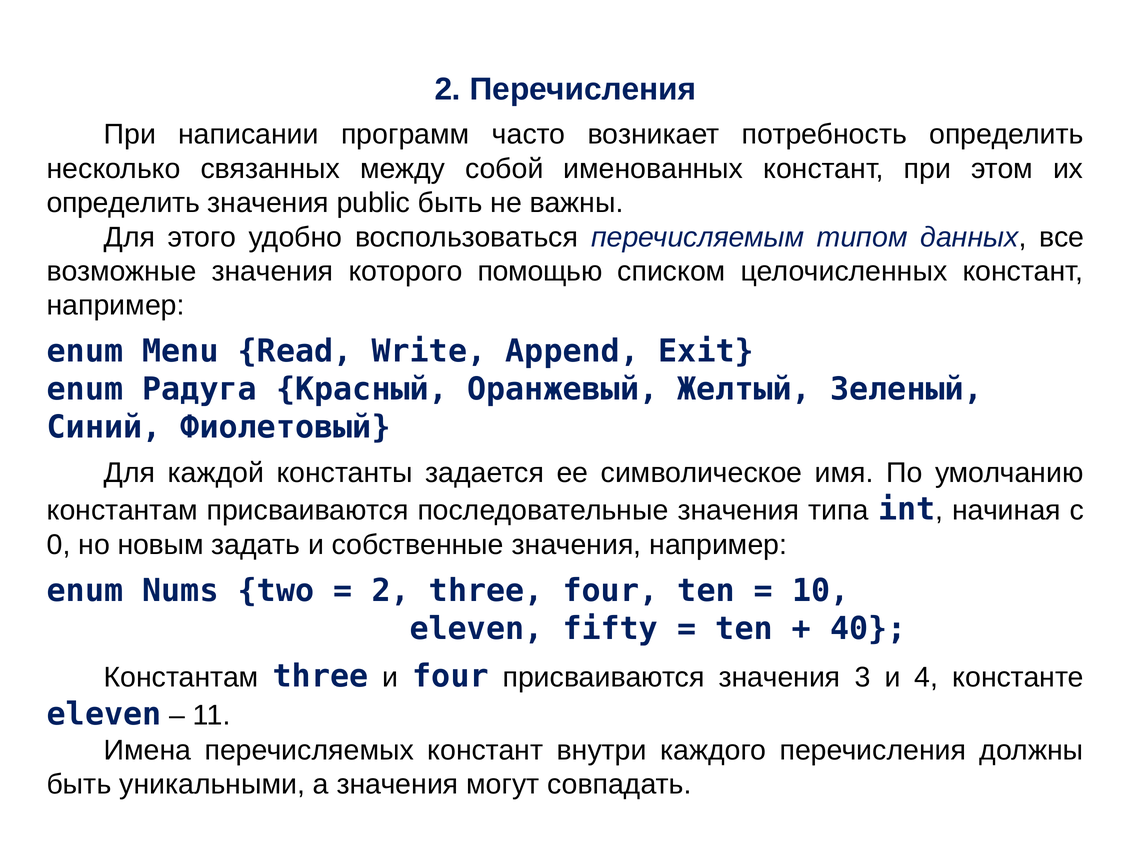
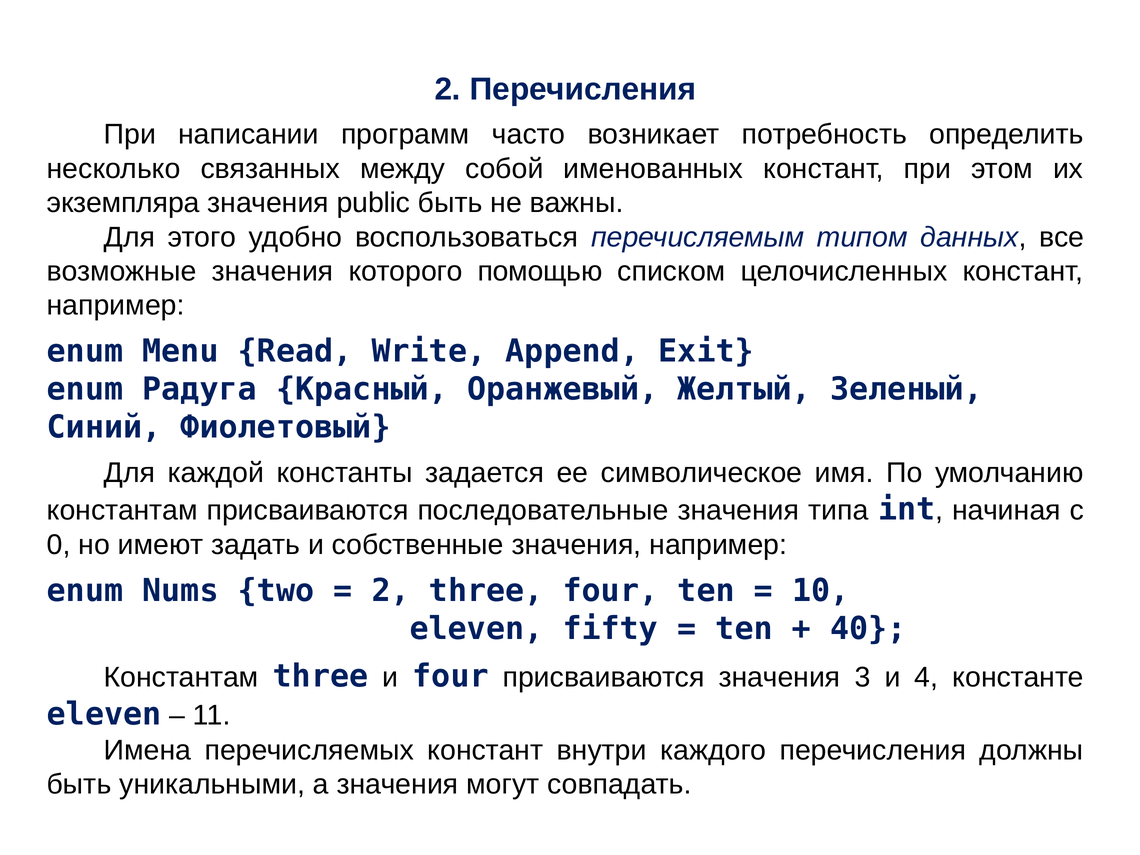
определить: определить -> экземпляра (123, 203)
новым: новым -> имеют (161, 545)
